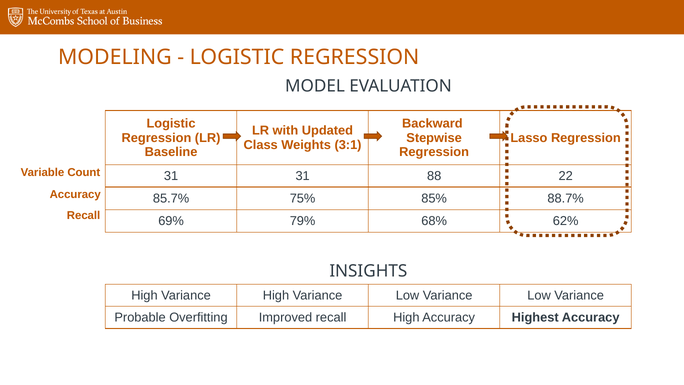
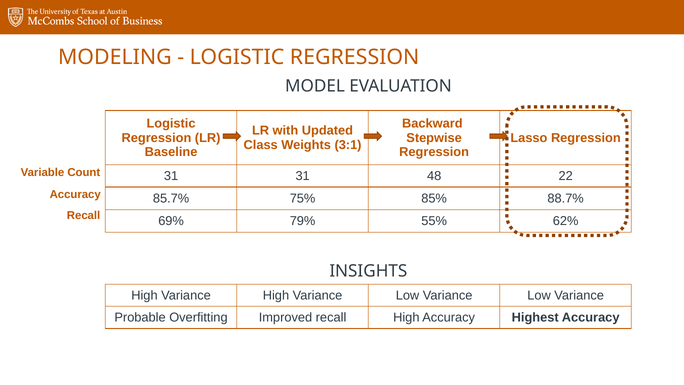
88: 88 -> 48 (434, 176)
68%: 68% -> 55% (434, 221)
